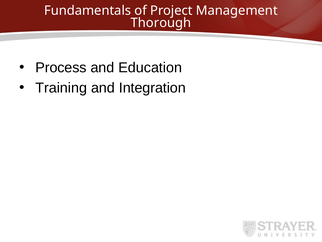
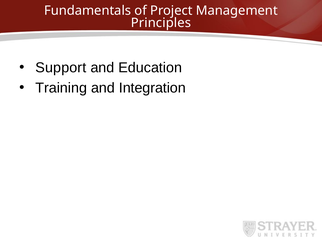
Thorough: Thorough -> Principles (161, 23)
Process: Process -> Support (61, 68)
